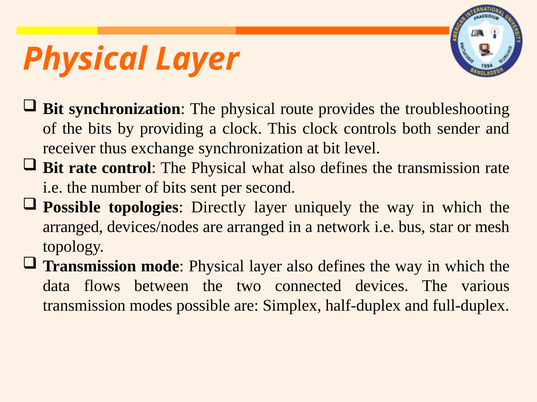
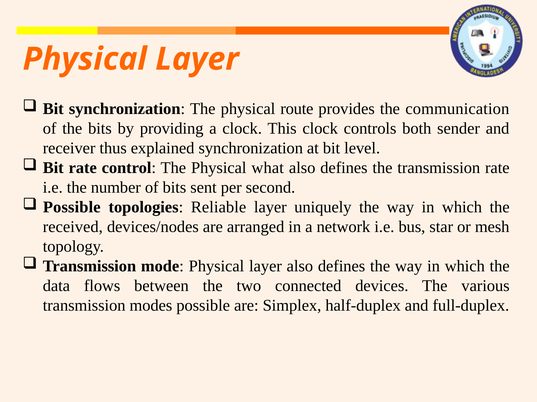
troubleshooting: troubleshooting -> communication (457, 109)
exchange: exchange -> explained (163, 148)
Directly: Directly -> Reliable (219, 207)
arranged: arranged -> received (73, 227)
